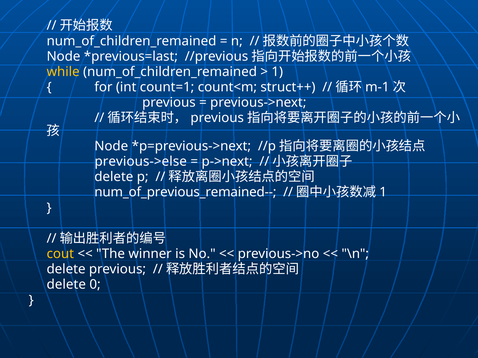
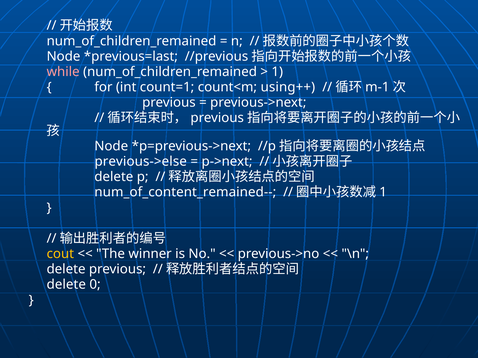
while colour: yellow -> pink (63, 72)
struct++: struct++ -> using++ (288, 87)
num_of_previous_remained--: num_of_previous_remained-- -> num_of_content_remained-- (185, 193)
